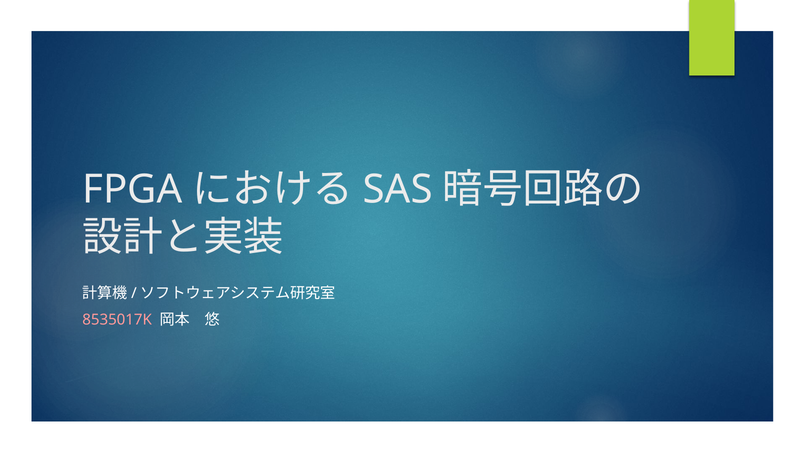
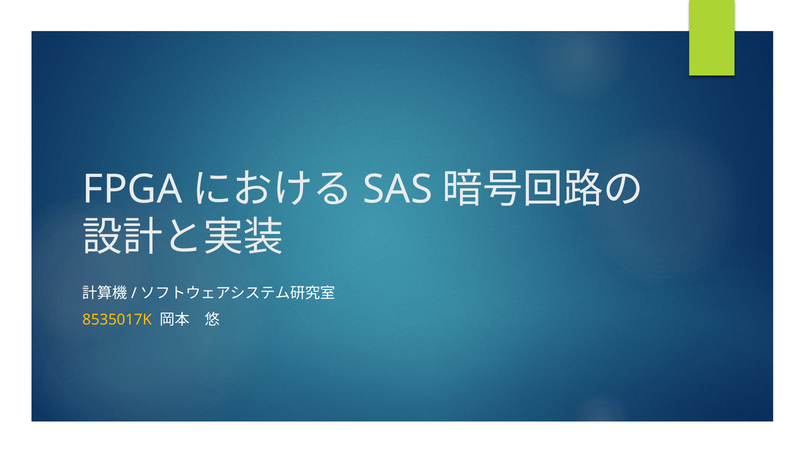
8535017K colour: pink -> yellow (117, 320)
